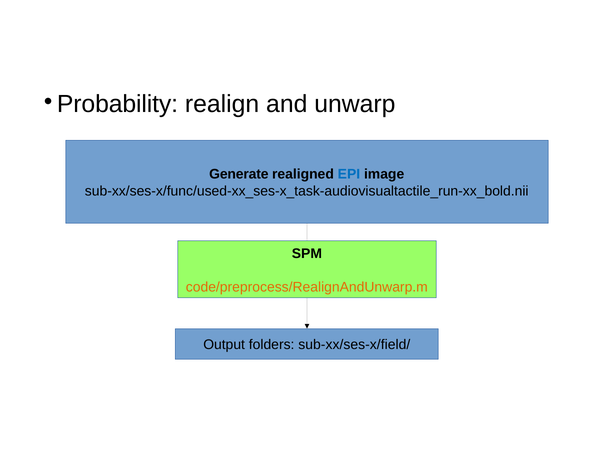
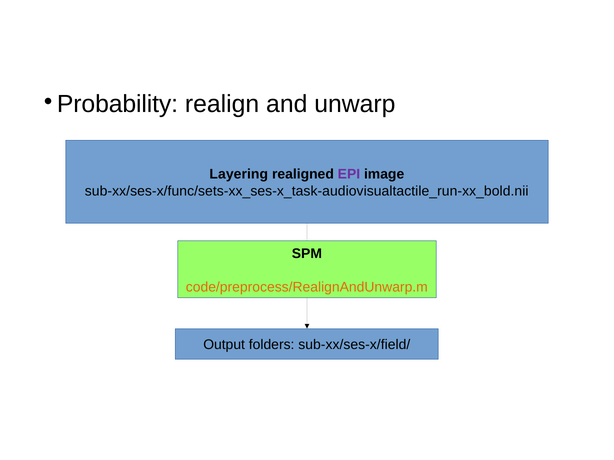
Generate: Generate -> Layering (239, 175)
EPI colour: blue -> purple (349, 175)
sub-xx/ses-x/func/used-xx_ses-x_task-audiovisualtactile_run-xx_bold.nii: sub-xx/ses-x/func/used-xx_ses-x_task-audiovisualtactile_run-xx_bold.nii -> sub-xx/ses-x/func/sets-xx_ses-x_task-audiovisualtactile_run-xx_bold.nii (307, 191)
